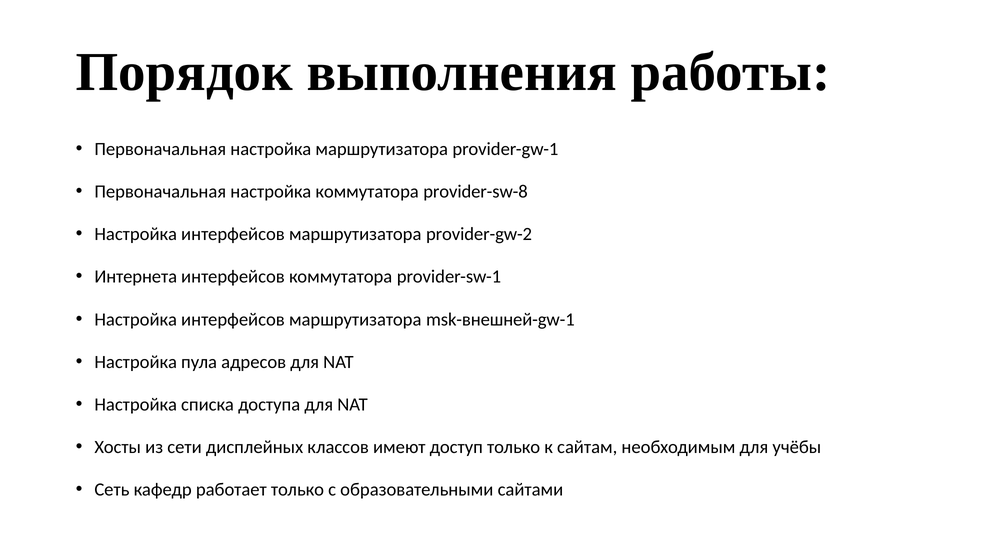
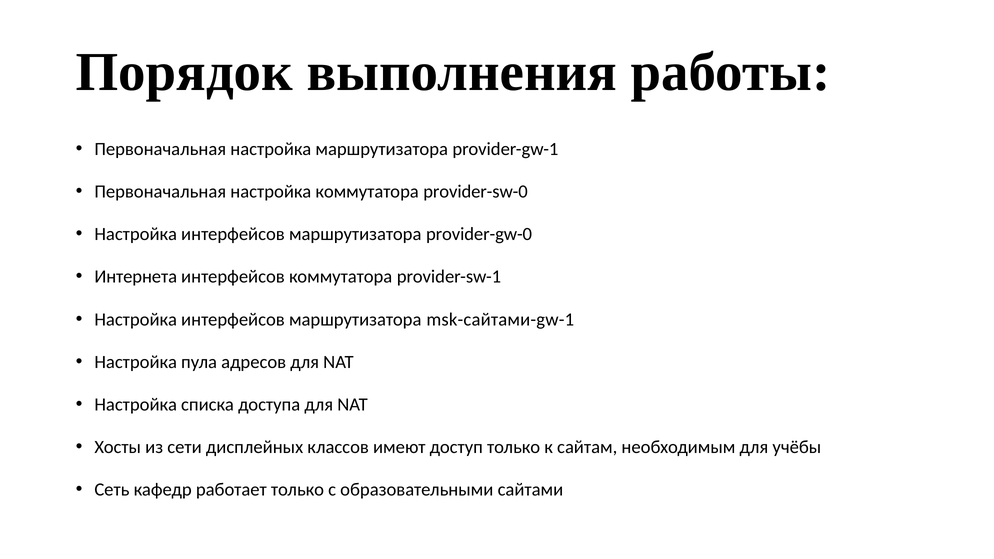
provider-sw-8: provider-sw-8 -> provider-sw-0 (476, 192)
provider-gw-2: provider-gw-2 -> provider-gw-0 (479, 234)
msk-внешней-gw-1: msk-внешней-gw-1 -> msk-сайтами-gw-1 (500, 319)
